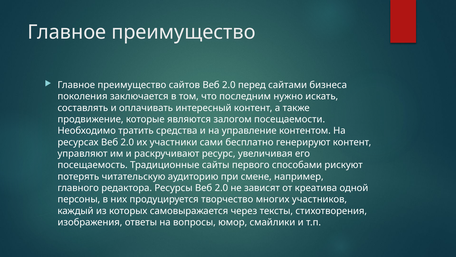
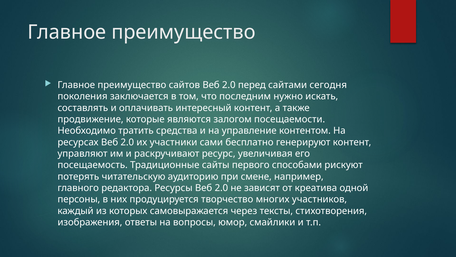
бизнеса: бизнеса -> сегодня (328, 85)
